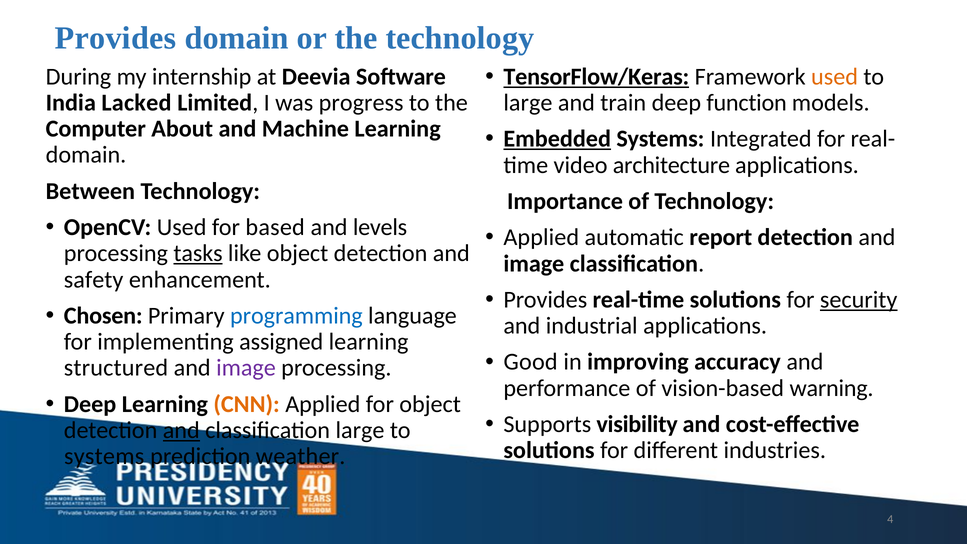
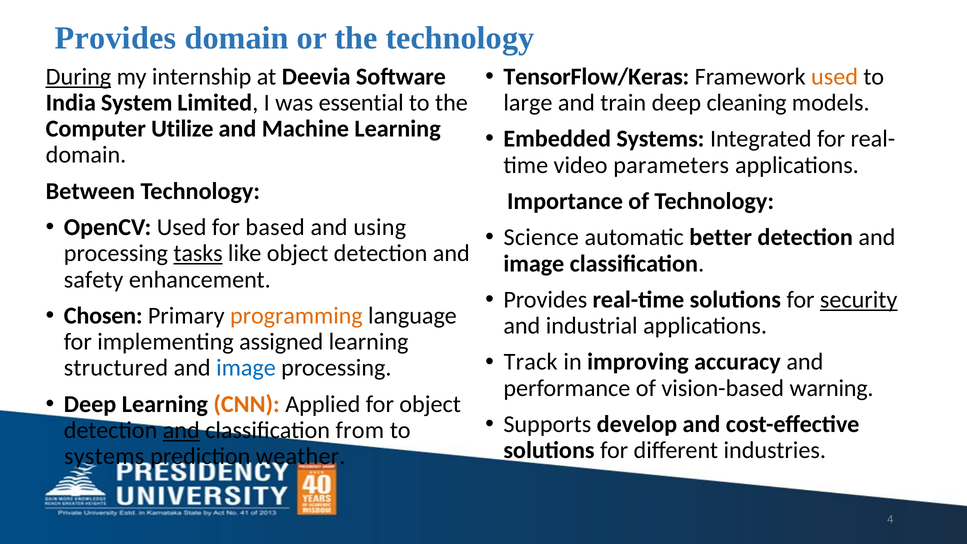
TensorFlow/Keras underline: present -> none (596, 77)
During underline: none -> present (78, 77)
Lacked: Lacked -> System (137, 103)
progress: progress -> essential (361, 103)
function: function -> cleaning (747, 103)
About: About -> Utilize (182, 129)
Embedded underline: present -> none (557, 139)
architecture: architecture -> parameters (671, 165)
levels: levels -> using (380, 227)
Applied: Applied -> Science (541, 237)
report: report -> better (721, 237)
programming colour: blue -> orange (296, 316)
Good: Good -> Track (531, 362)
image colour: purple -> blue (246, 368)
visibility: visibility -> develop (637, 424)
classification large: large -> from (360, 430)
